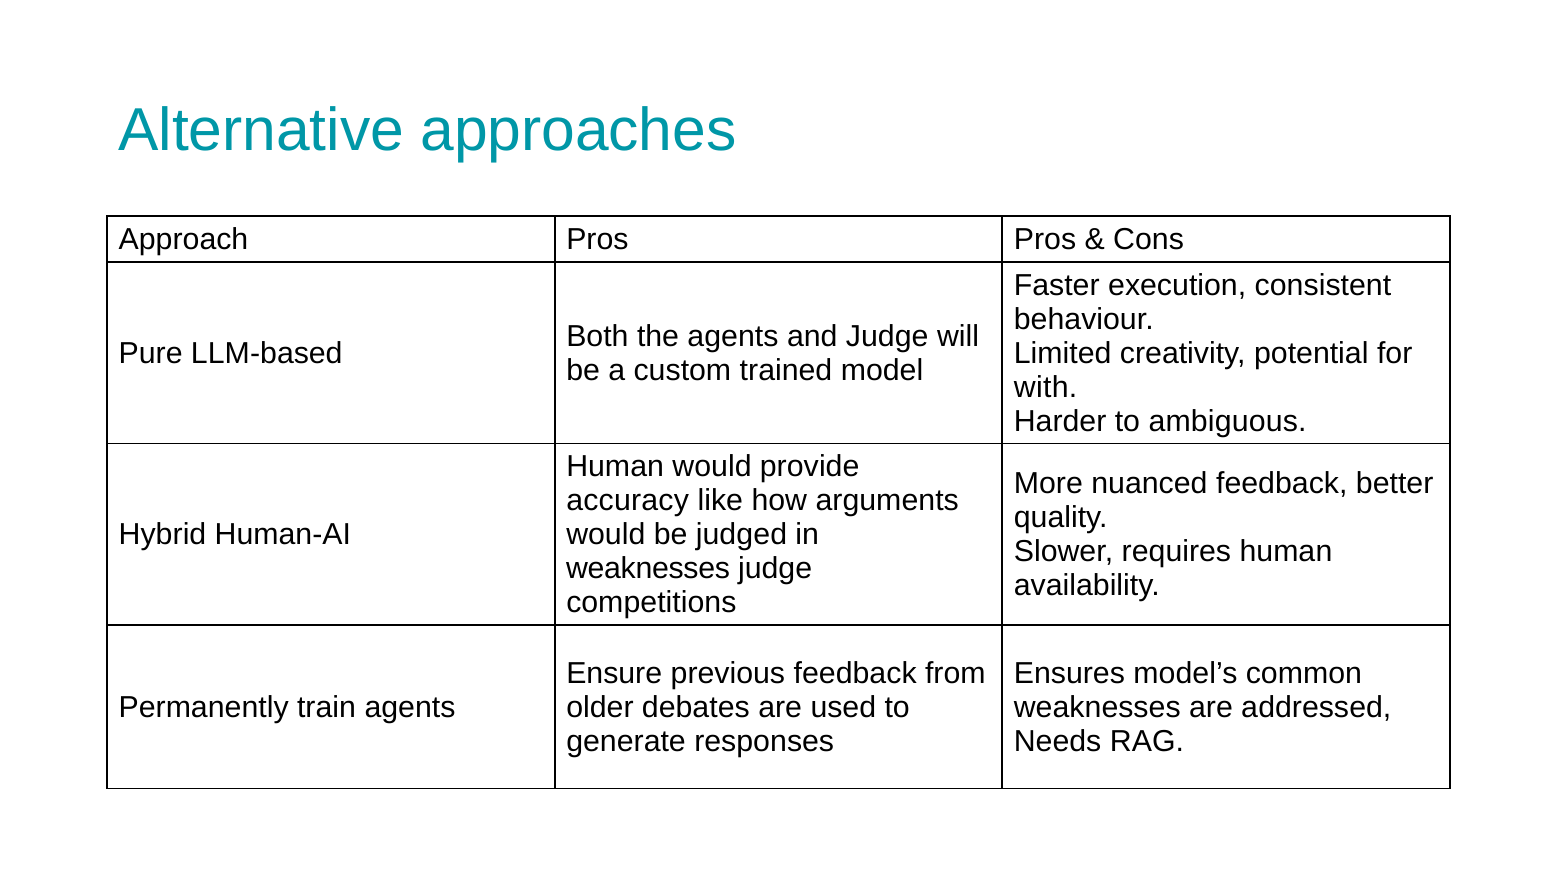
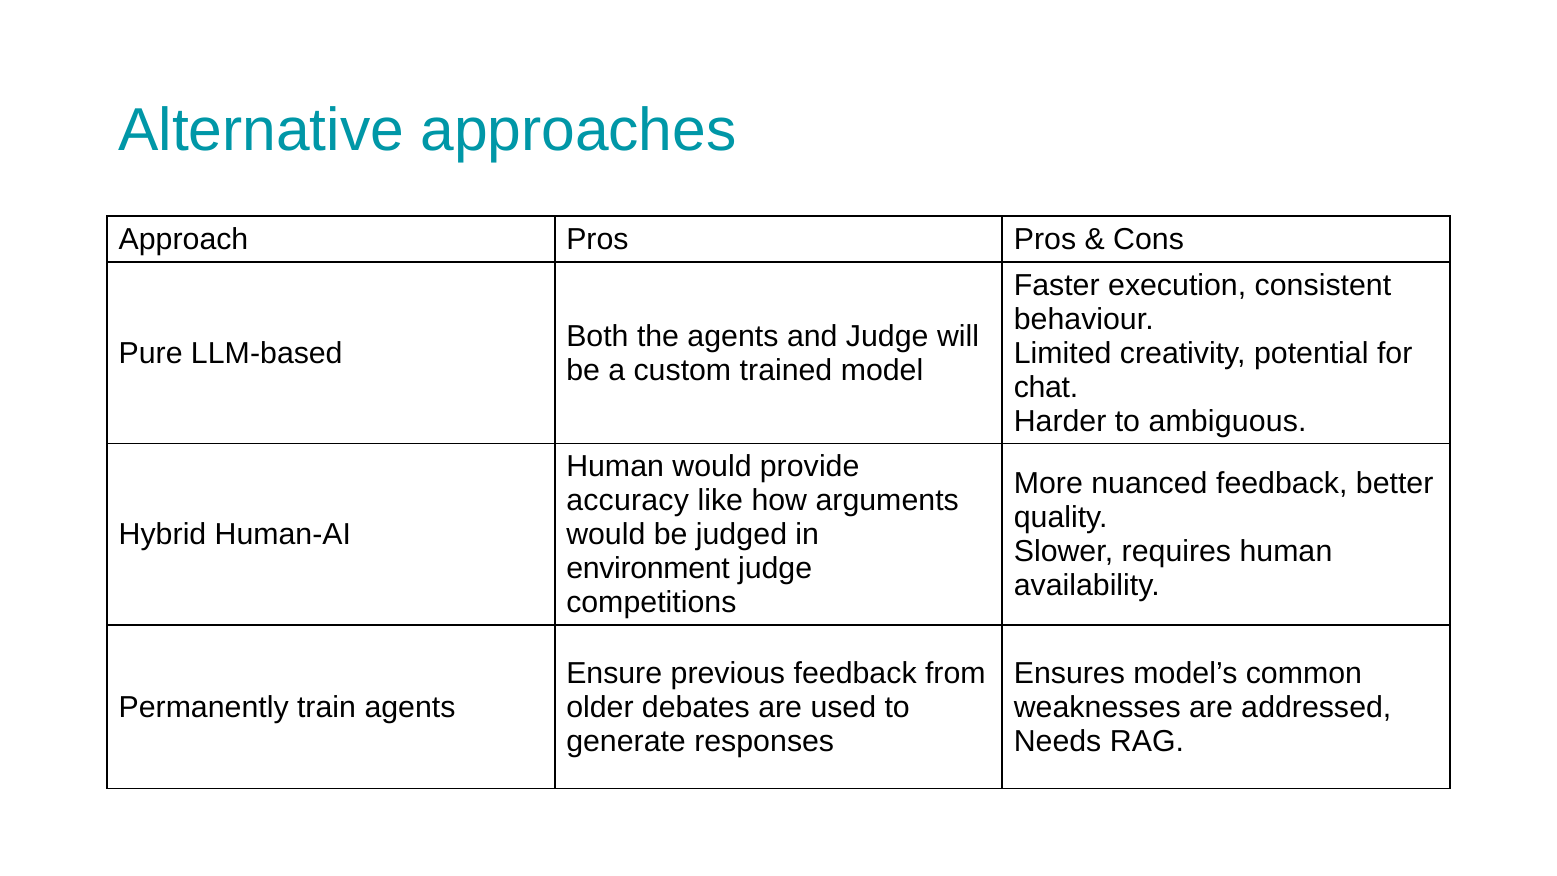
with: with -> chat (1046, 387)
weaknesses: weaknesses -> environment (648, 569)
